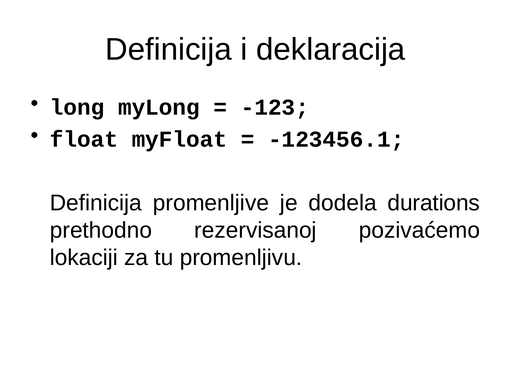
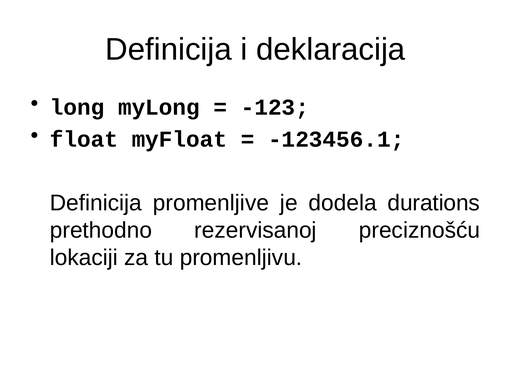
pozivaćemo: pozivaćemo -> preciznošću (419, 230)
